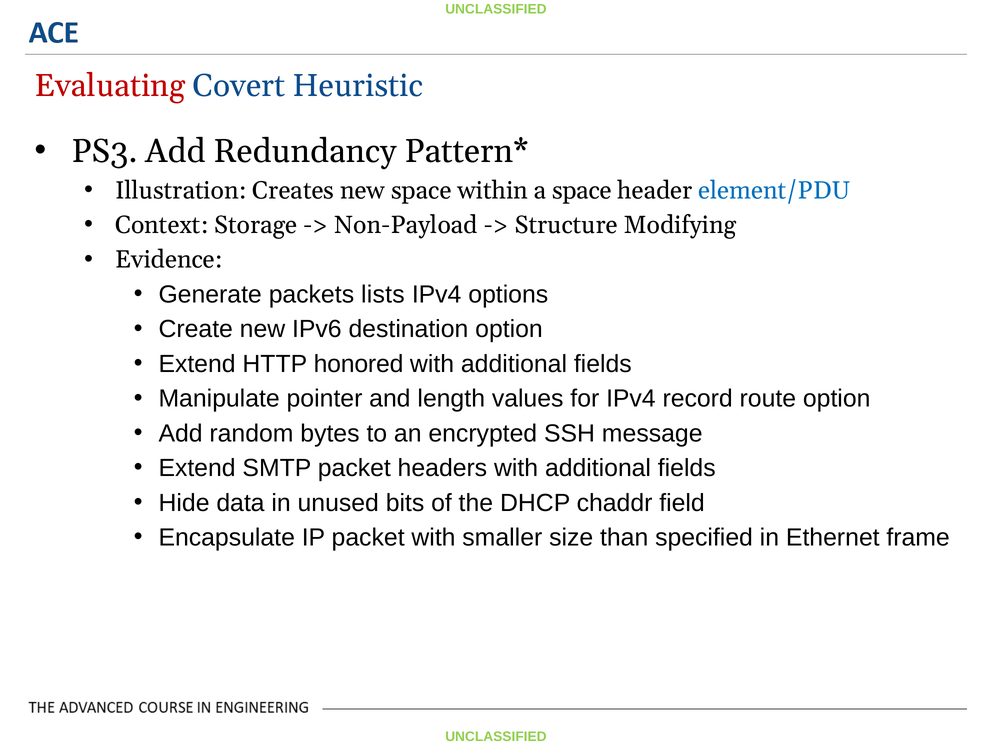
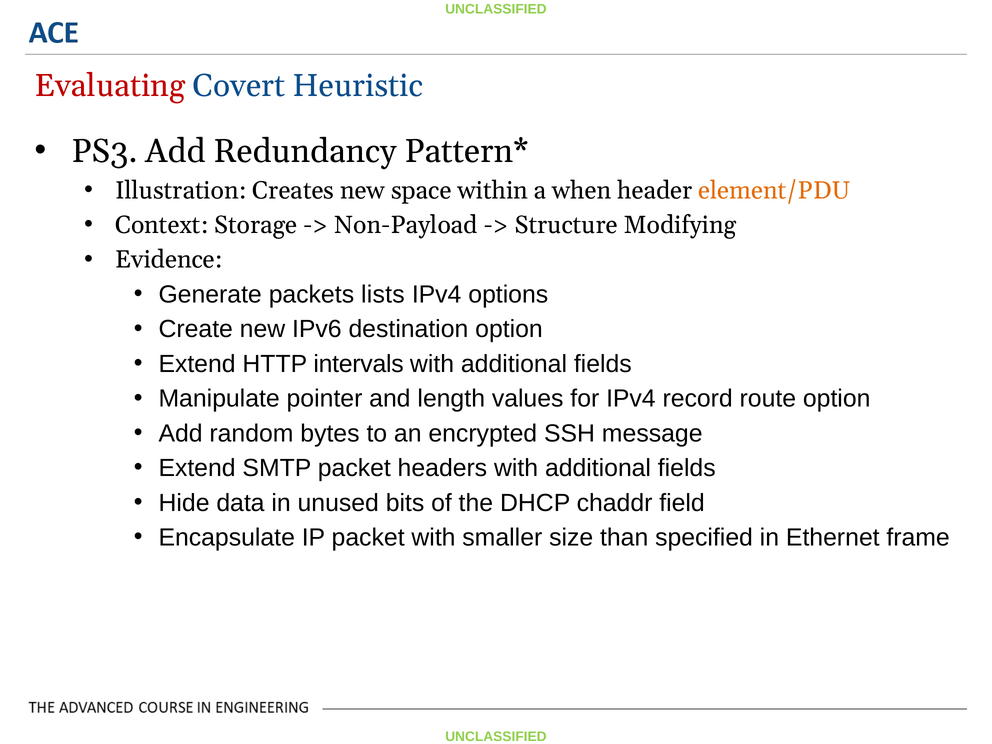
a space: space -> when (582, 190)
element/PDU colour: blue -> orange (774, 190)
honored: honored -> intervals (359, 364)
